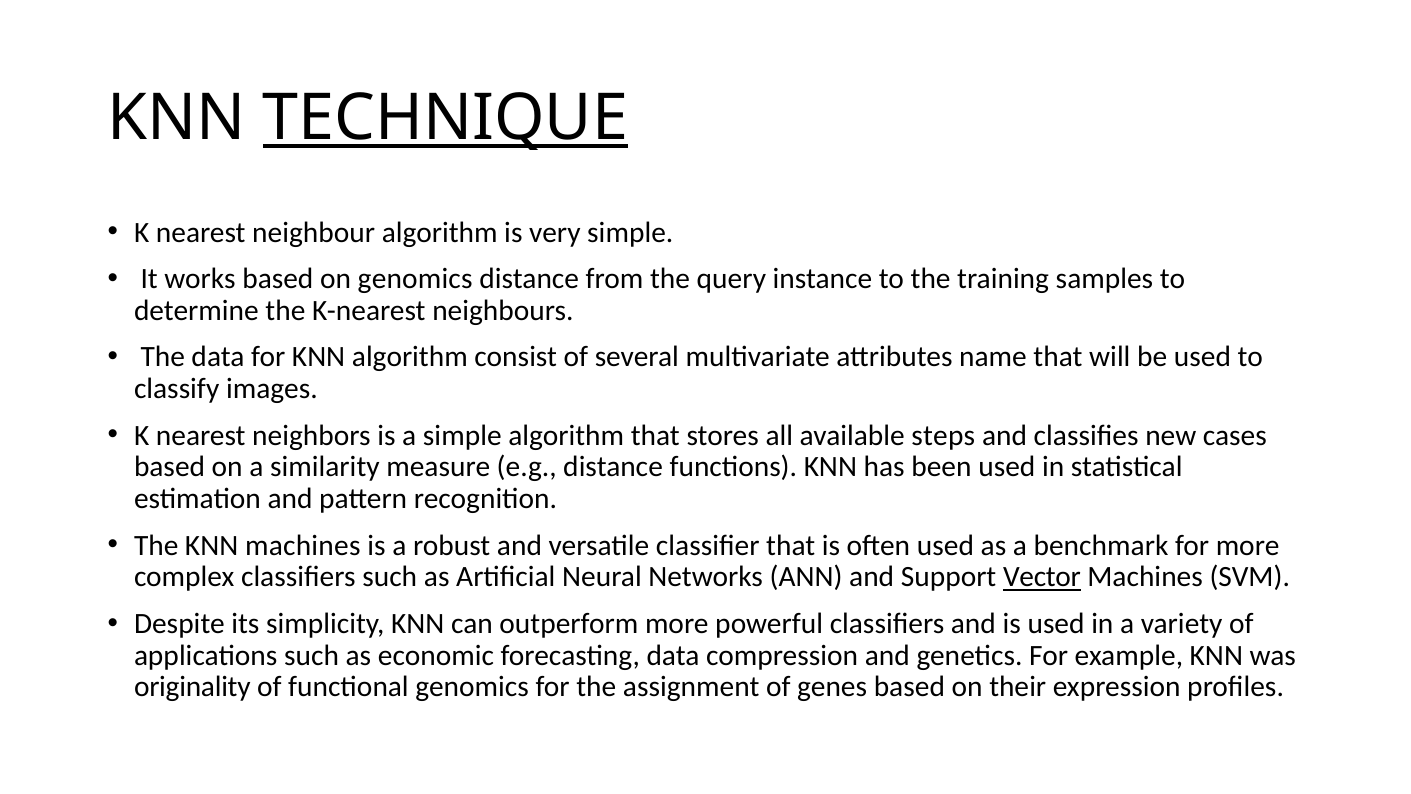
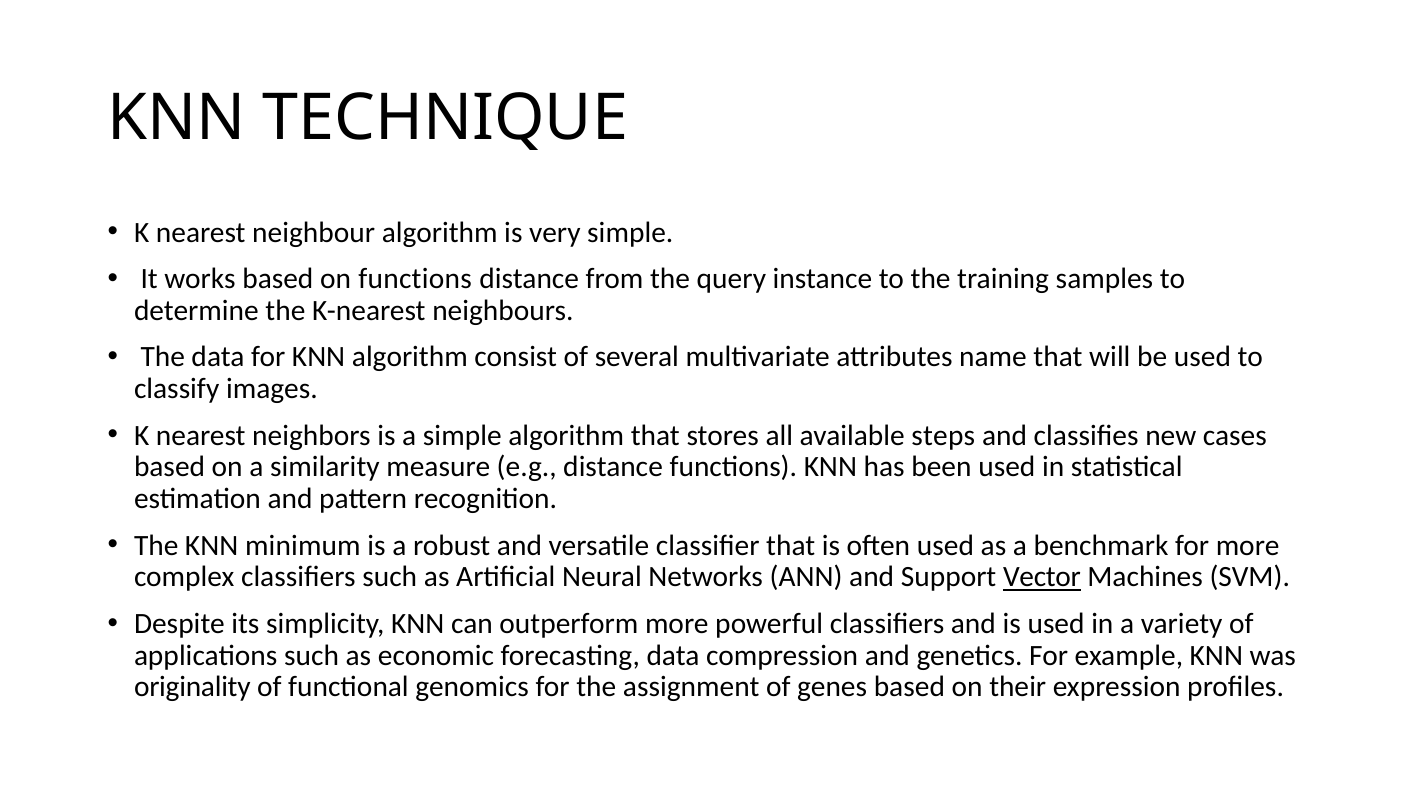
TECHNIQUE underline: present -> none (445, 119)
on genomics: genomics -> functions (415, 279)
KNN machines: machines -> minimum (303, 545)
